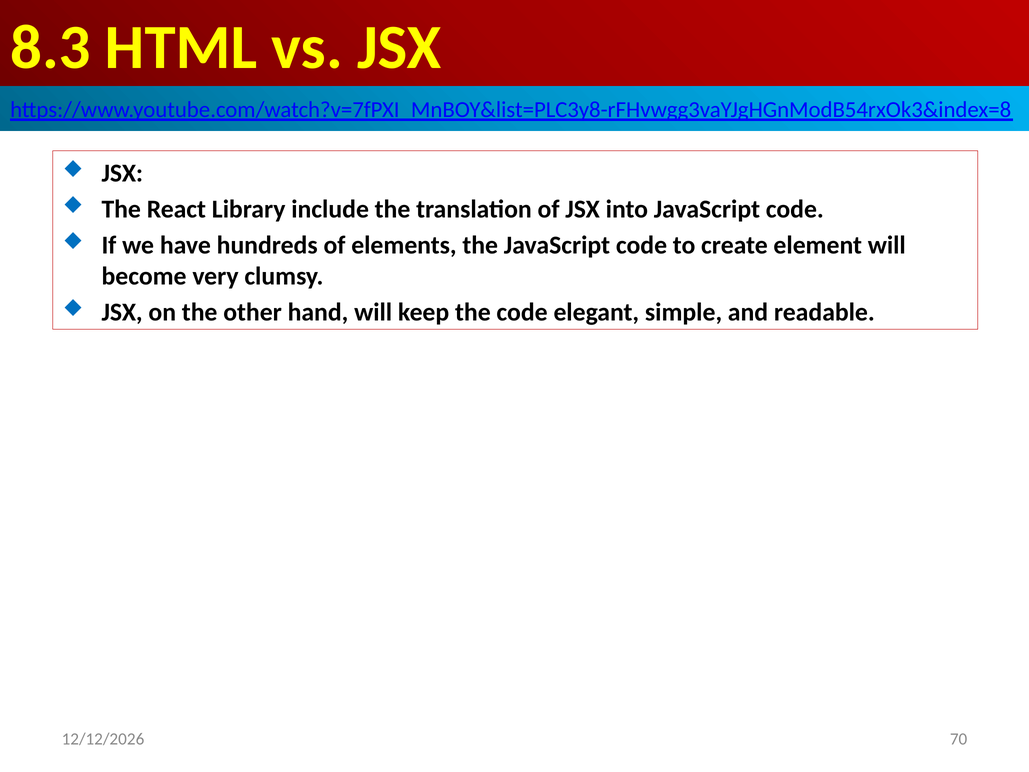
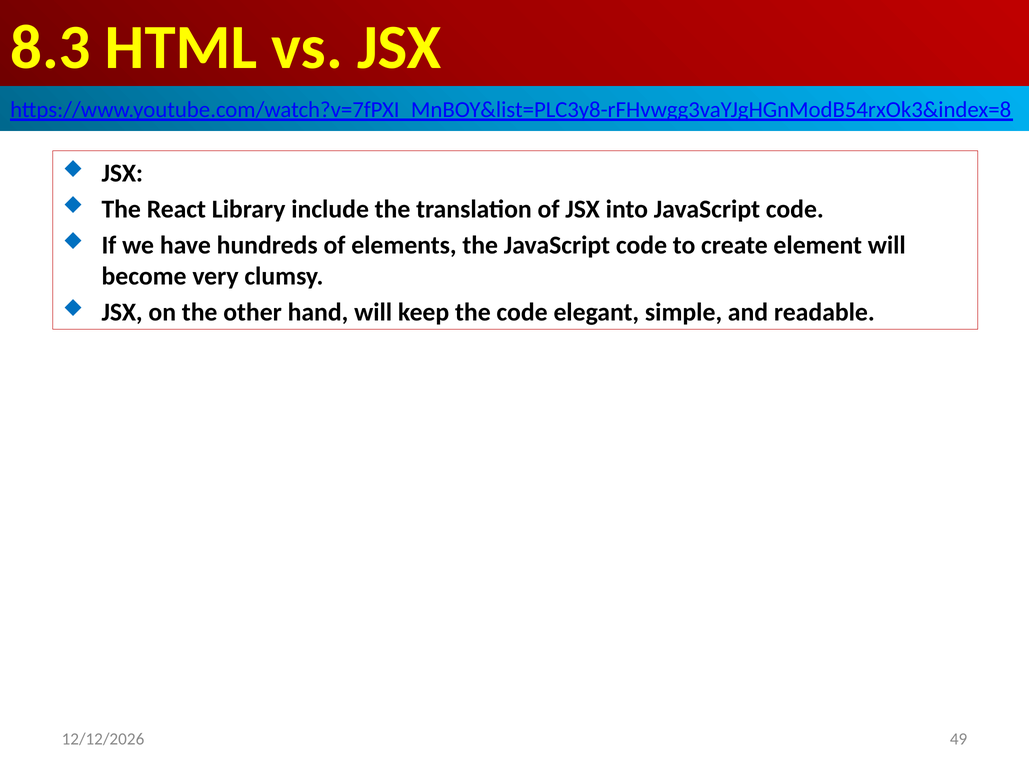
70: 70 -> 49 (959, 739)
